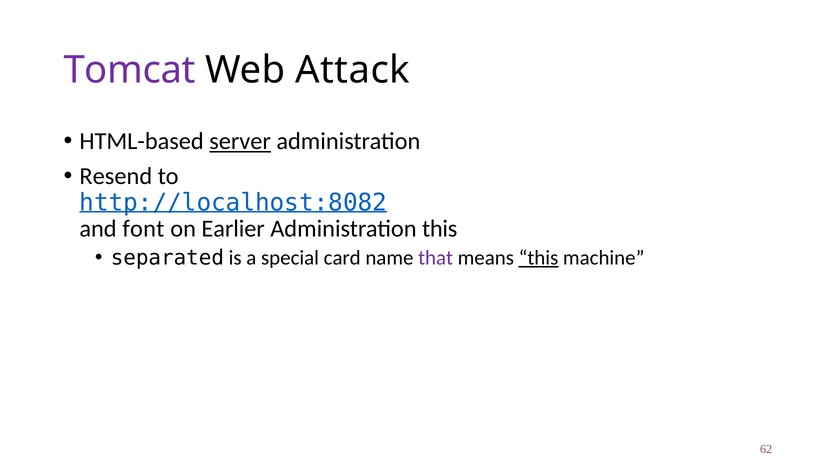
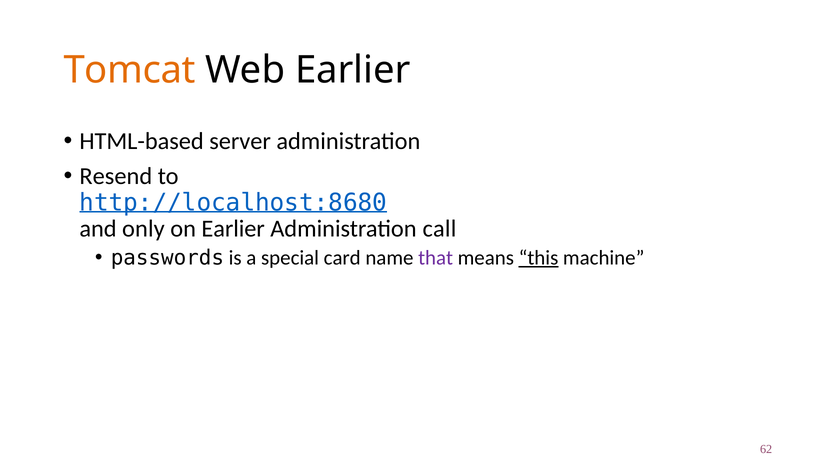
Tomcat colour: purple -> orange (130, 70)
Web Attack: Attack -> Earlier (353, 70)
server underline: present -> none (240, 141)
http://localhost:8082: http://localhost:8082 -> http://localhost:8680 (233, 203)
font: font -> only (143, 229)
Administration this: this -> call (439, 229)
separated: separated -> passwords (167, 258)
